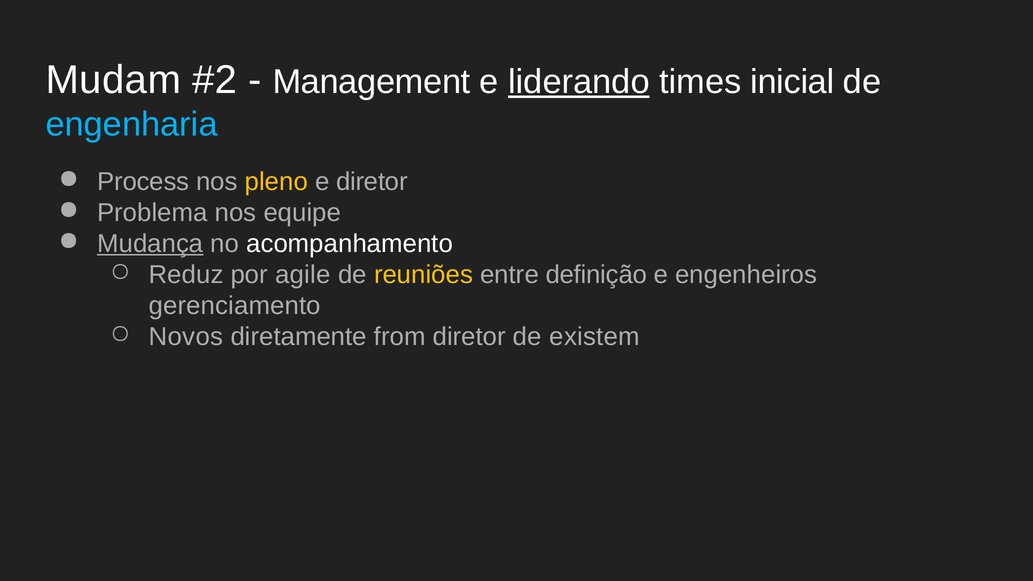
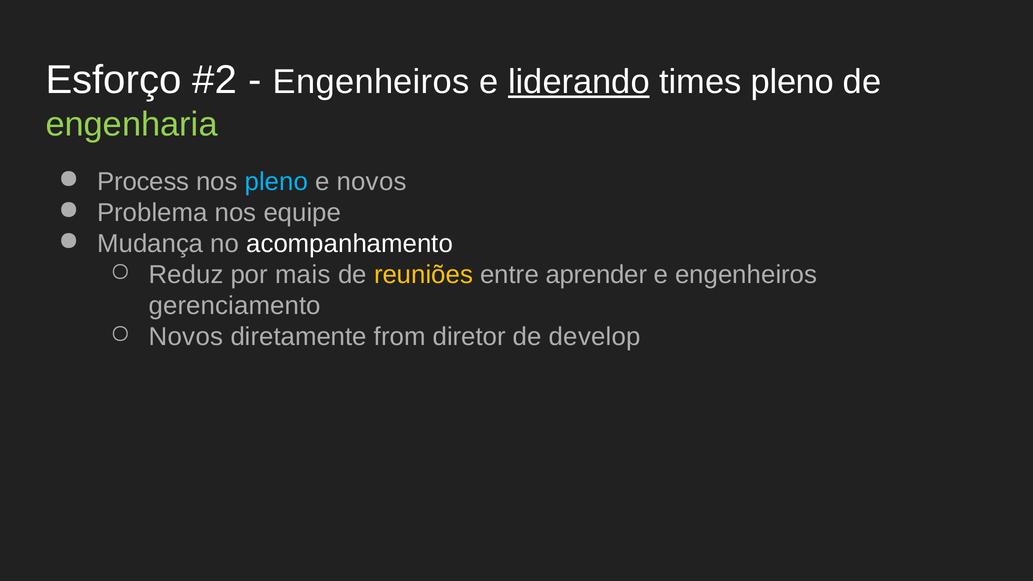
Mudam: Mudam -> Esforço (114, 80)
Management: Management -> Engenheiros (371, 82)
times inicial: inicial -> pleno (792, 82)
engenharia colour: light blue -> light green (132, 124)
pleno colour: yellow -> light blue (276, 182)
e diretor: diretor -> novos (372, 182)
Mudança underline: present -> none (150, 244)
agile: agile -> mais (303, 275)
definição: definição -> aprender (596, 275)
existem: existem -> develop (595, 337)
